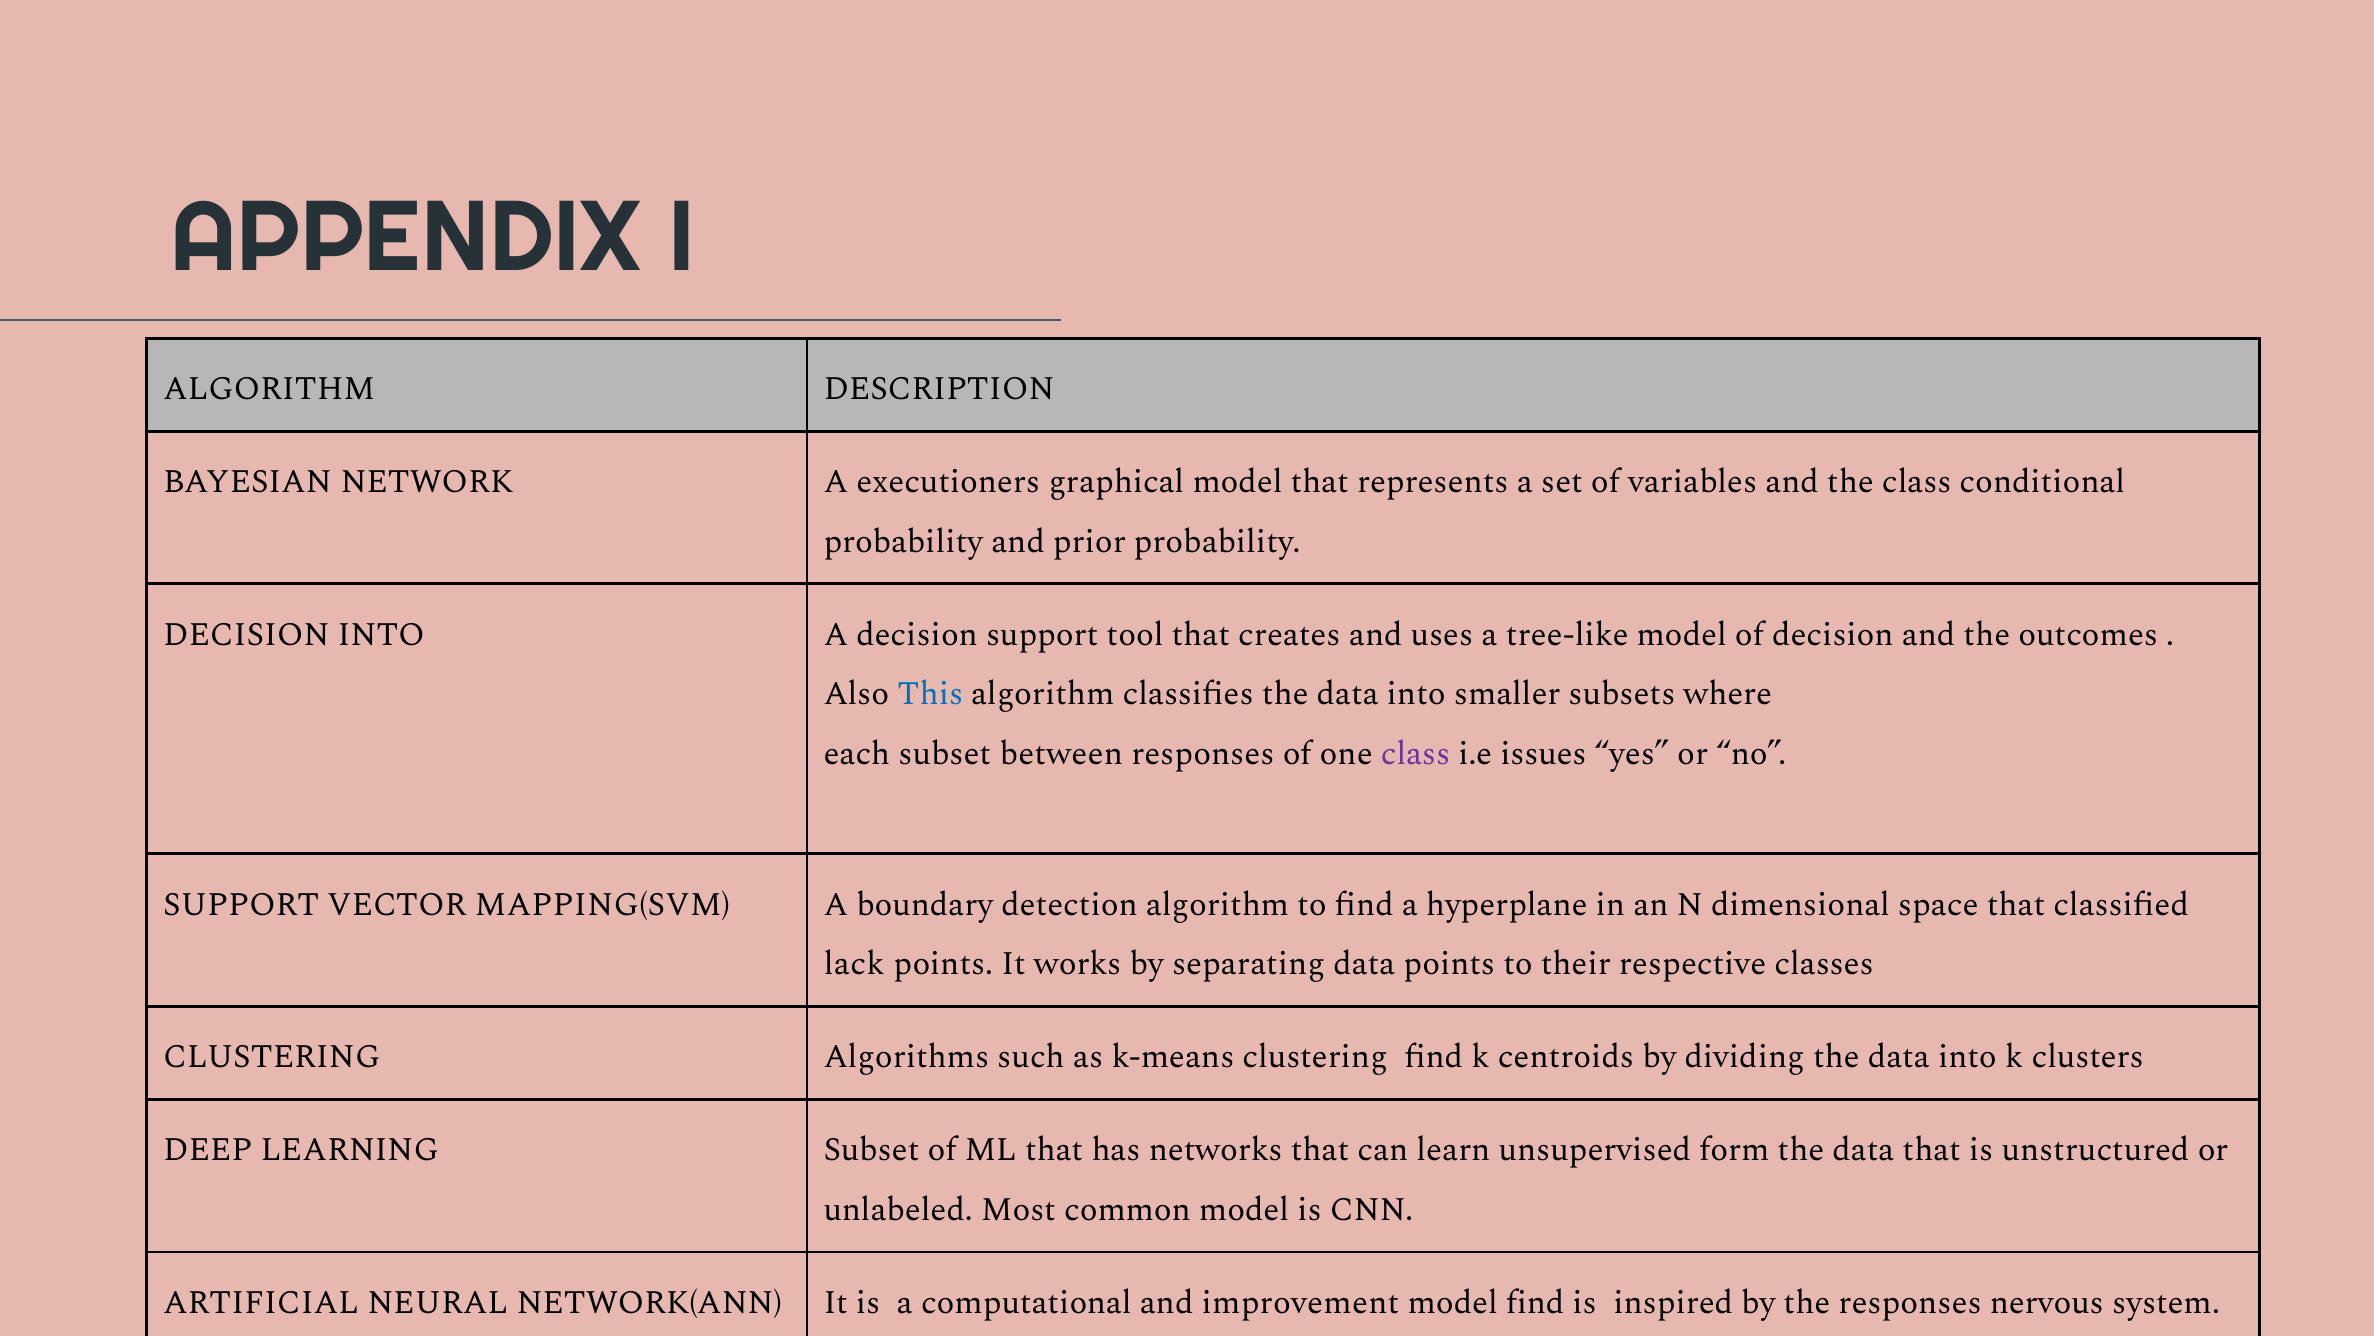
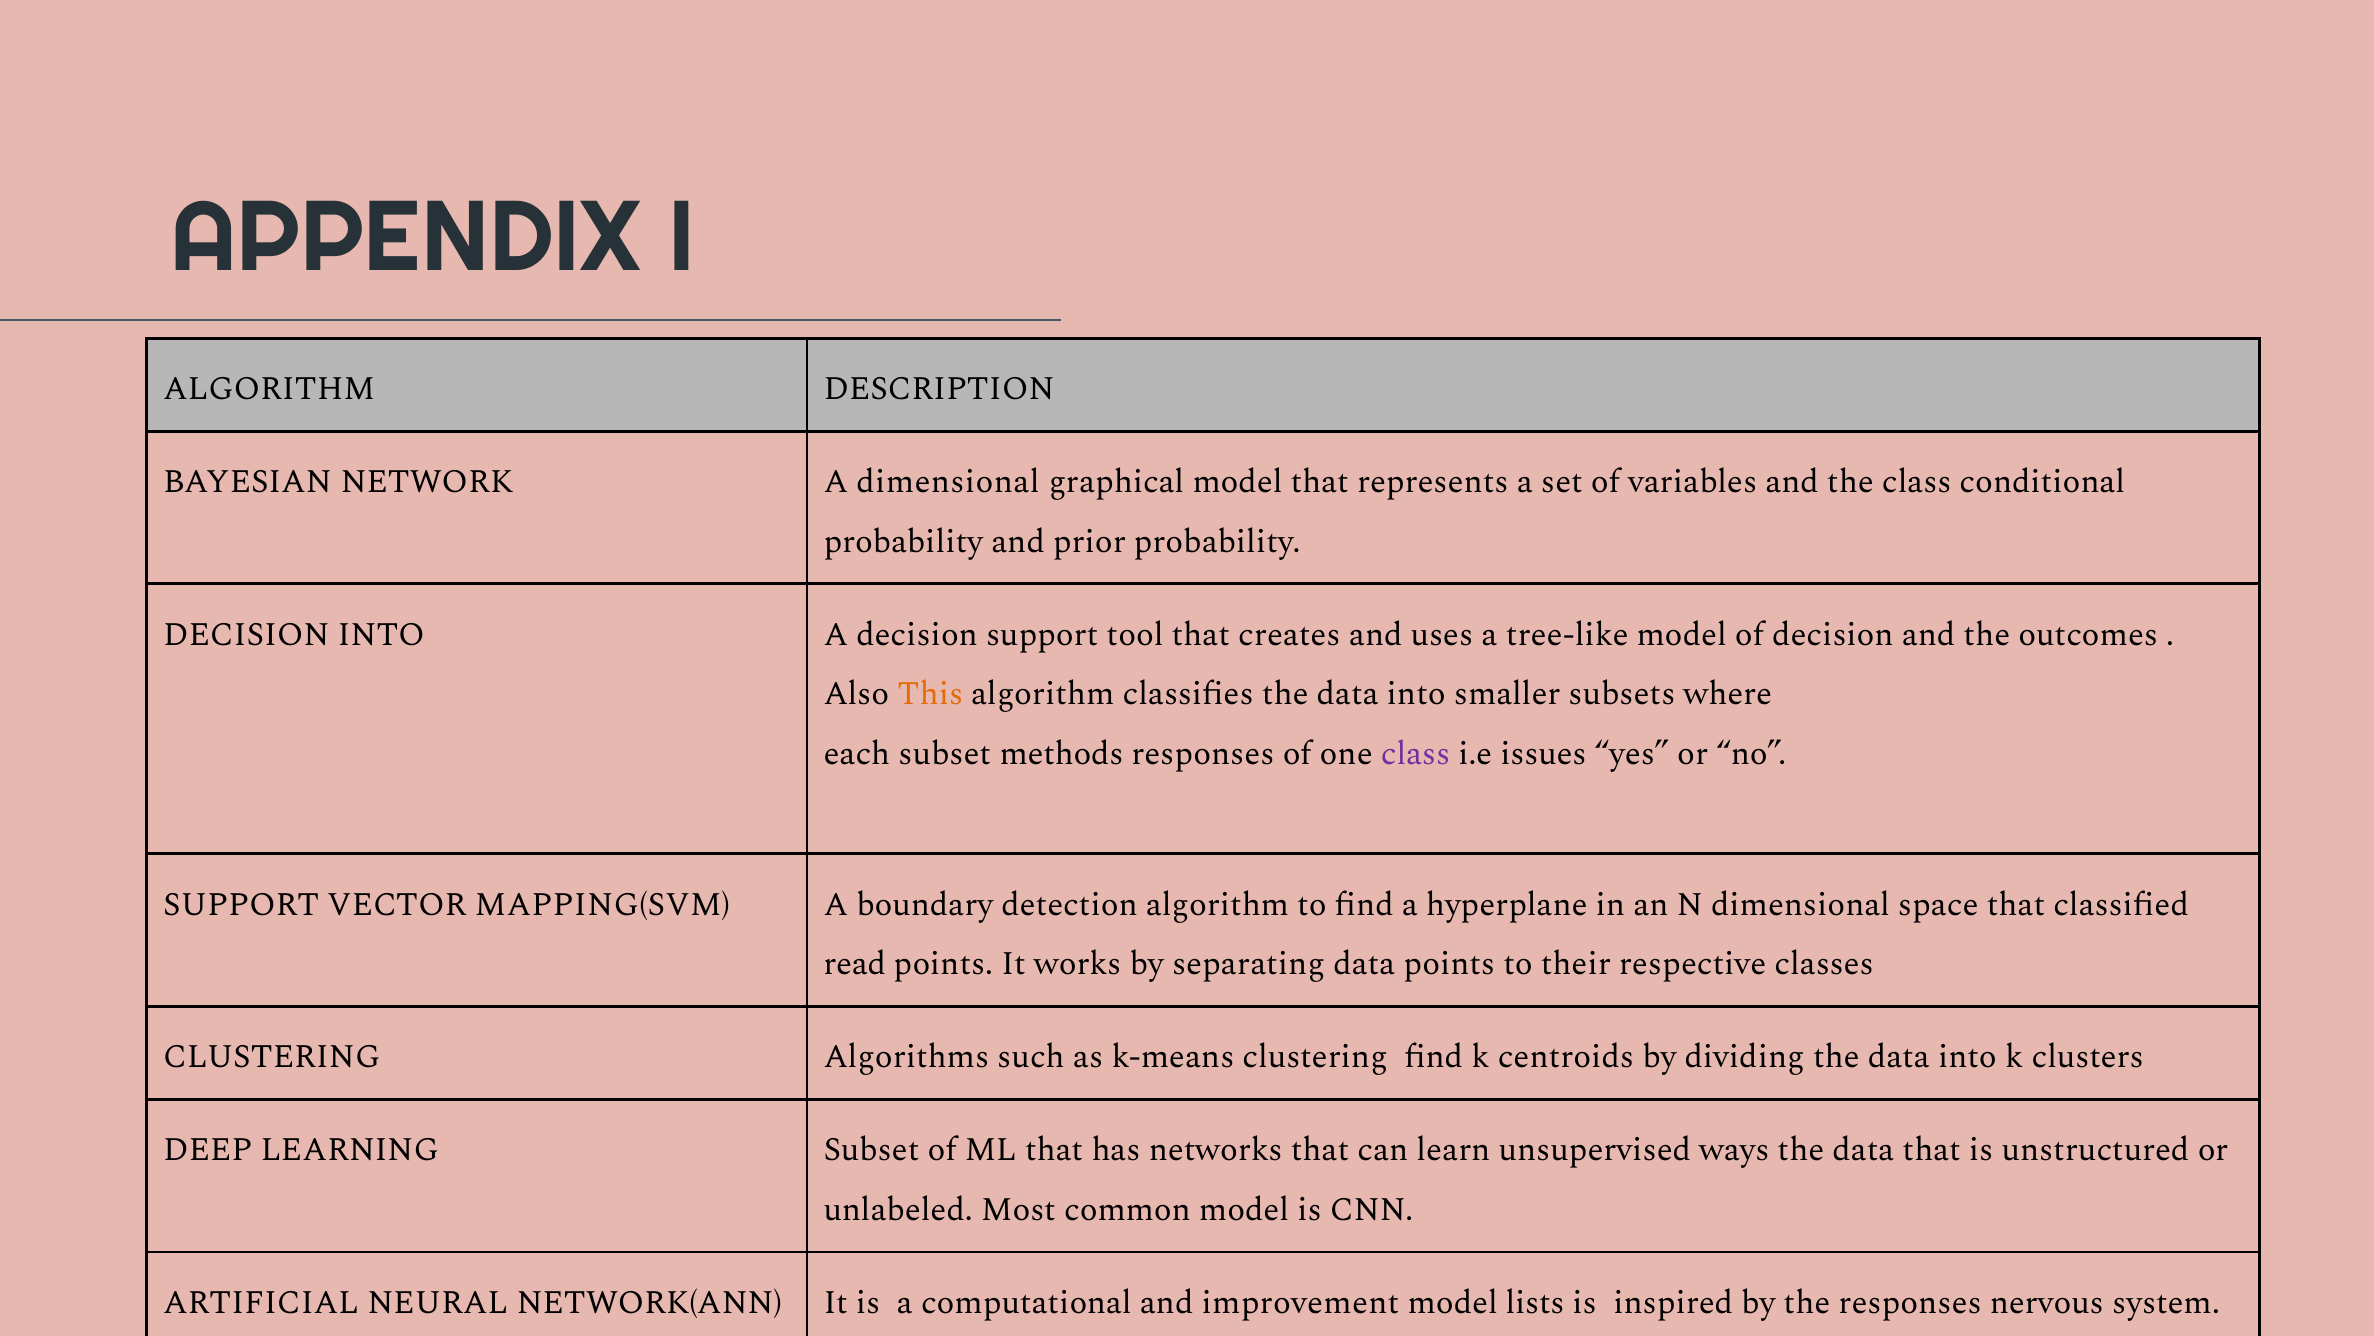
A executioners: executioners -> dimensional (948, 481)
This colour: blue -> orange (930, 694)
subset between: between -> methods (1062, 754)
lack: lack -> read (855, 964)
form: form -> ways (1734, 1149)
model find: find -> lists (1535, 1302)
